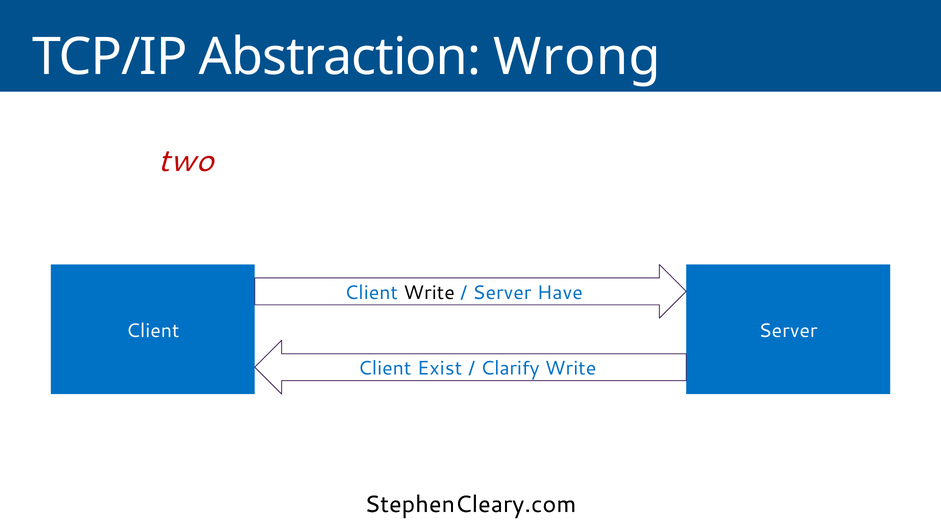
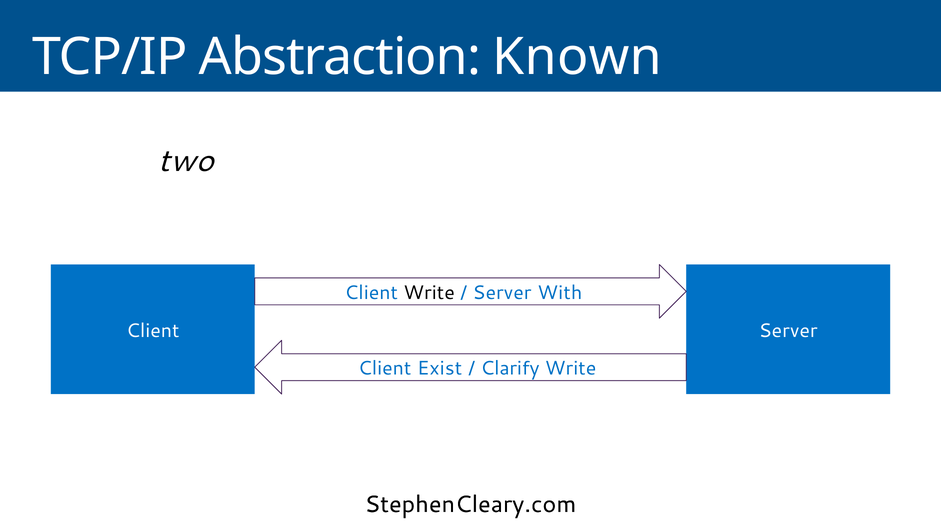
Wrong: Wrong -> Known (577, 57)
two colour: red -> black (186, 161)
Have: Have -> With (560, 293)
